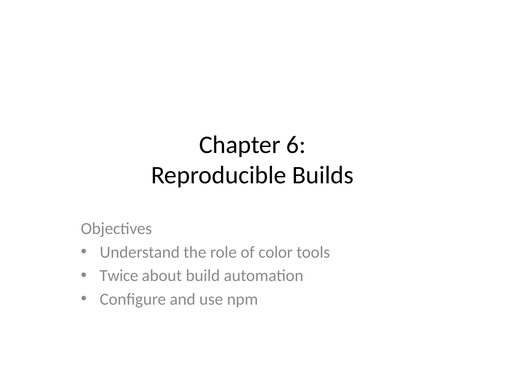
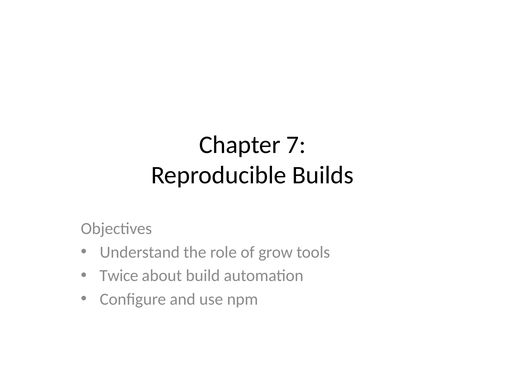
6: 6 -> 7 (296, 145)
color: color -> grow (276, 252)
